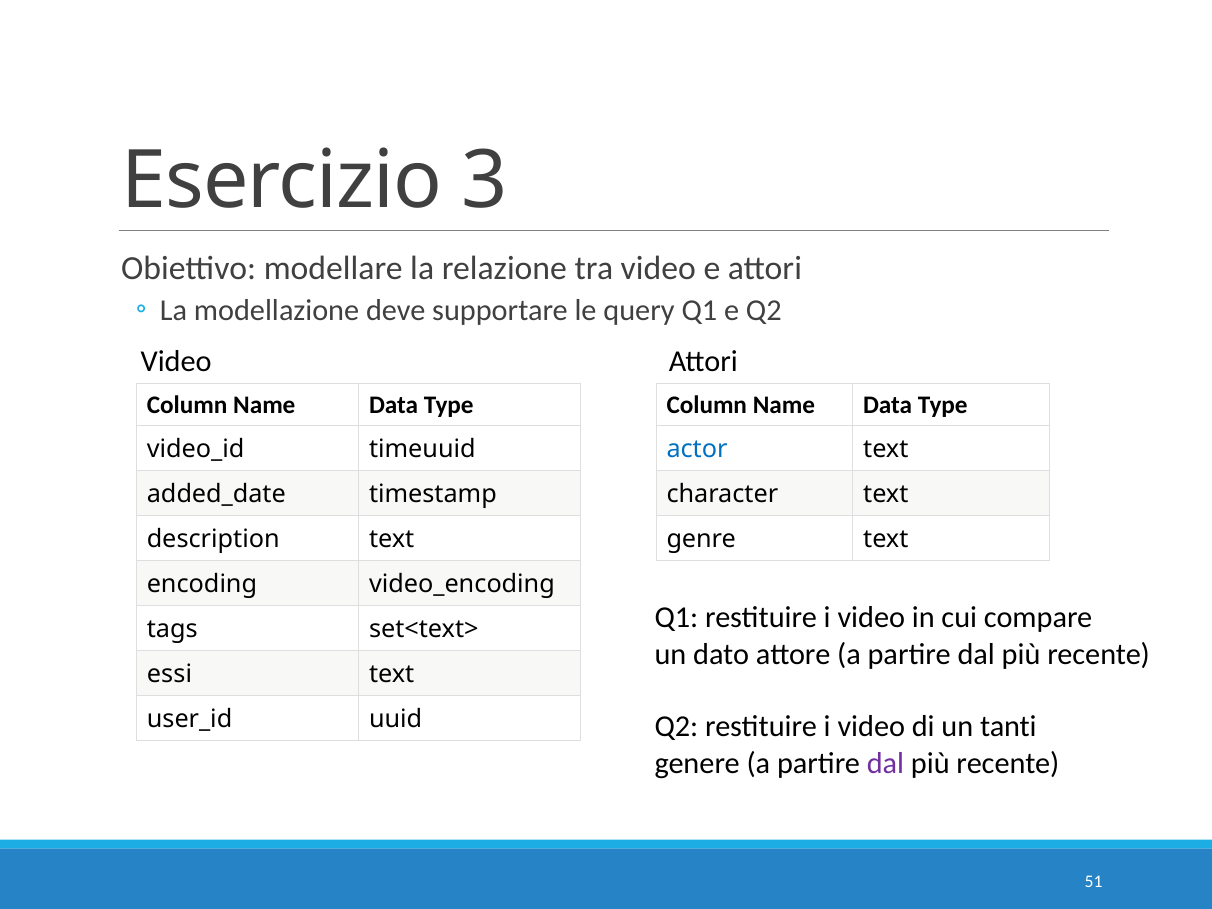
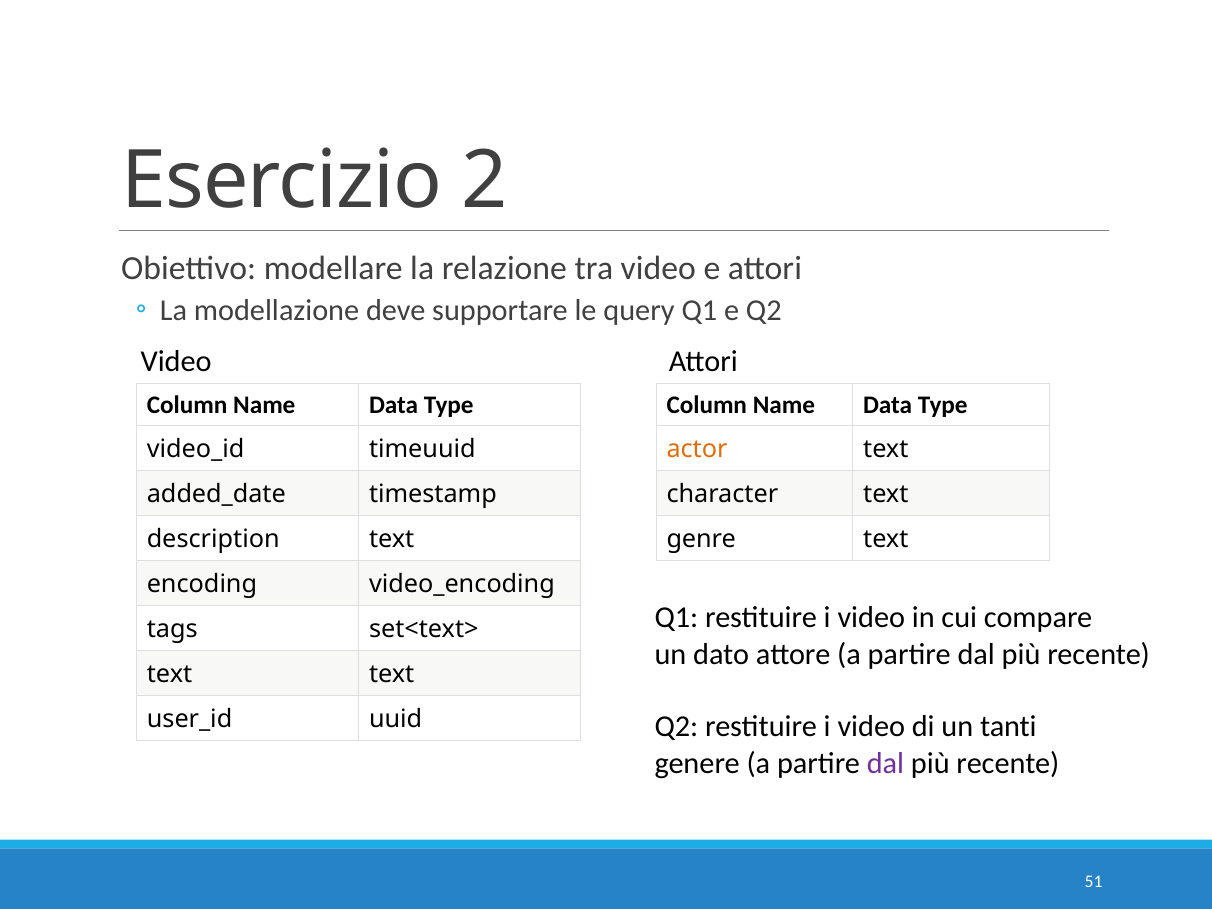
3: 3 -> 2 (485, 181)
actor colour: blue -> orange (697, 449)
essi: essi -> text (170, 674)
